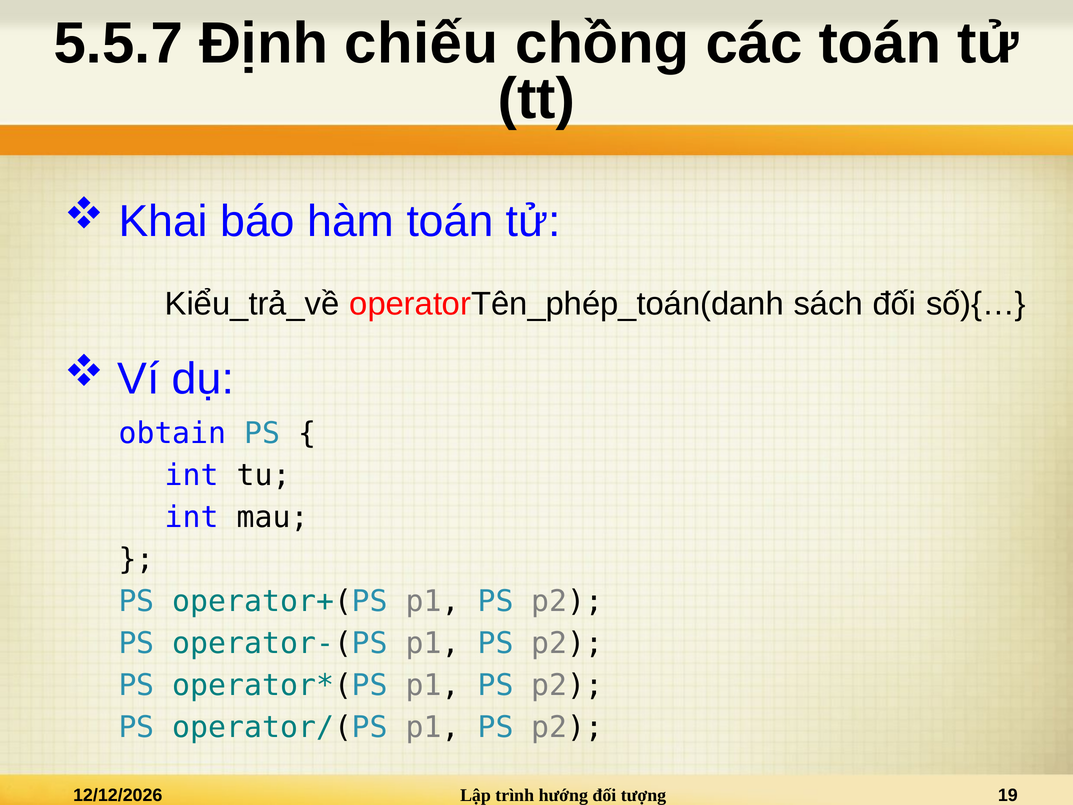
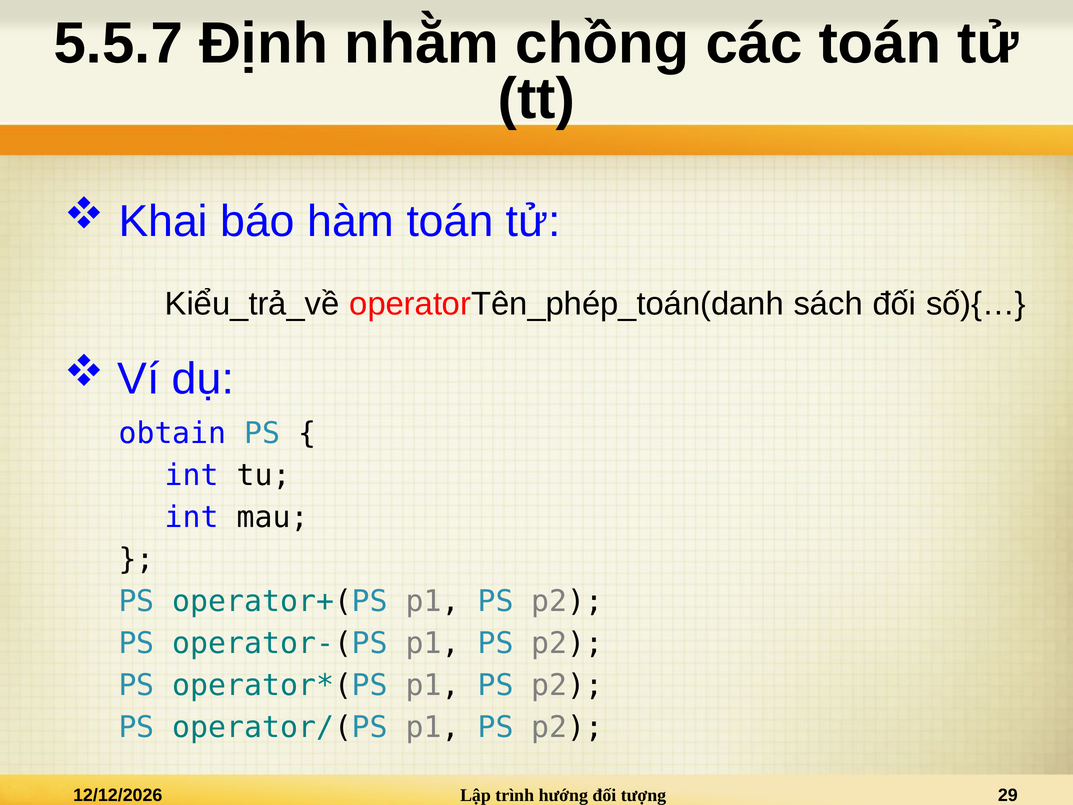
chiếu: chiếu -> nhằm (422, 43)
19: 19 -> 29 (1008, 795)
